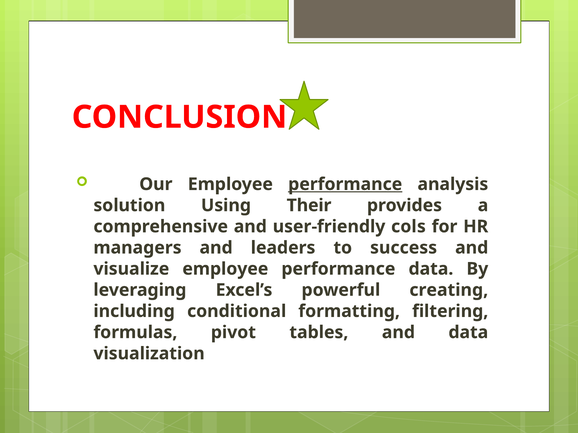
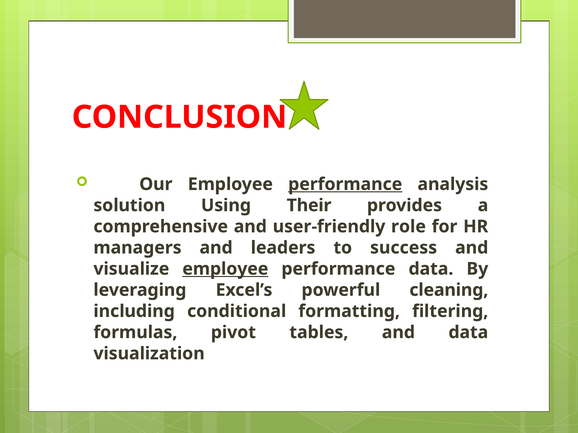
cols: cols -> role (409, 227)
employee underline: none -> present (225, 269)
creating: creating -> cleaning (449, 290)
